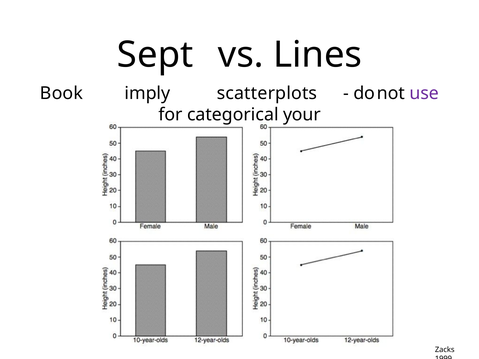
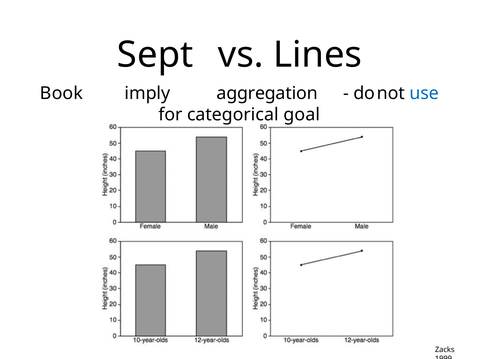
scatterplots: scatterplots -> aggregation (267, 93)
use colour: purple -> blue (424, 93)
your: your -> goal (302, 115)
